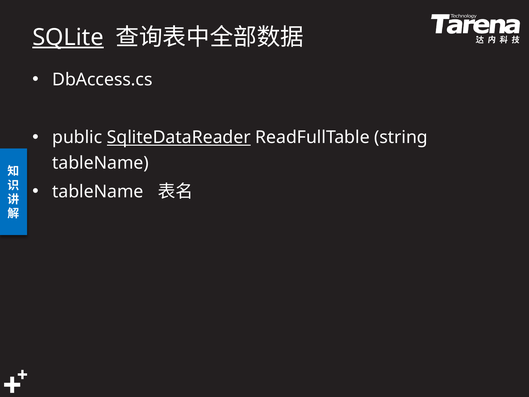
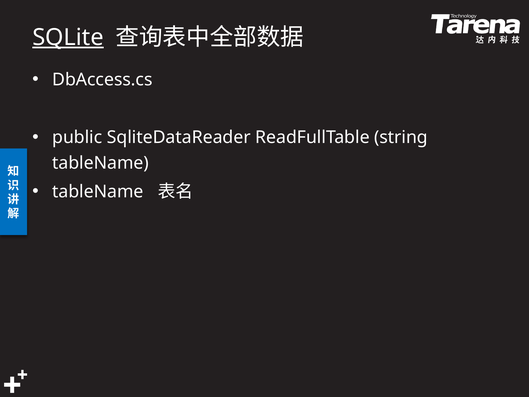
SqliteDataReader underline: present -> none (179, 137)
